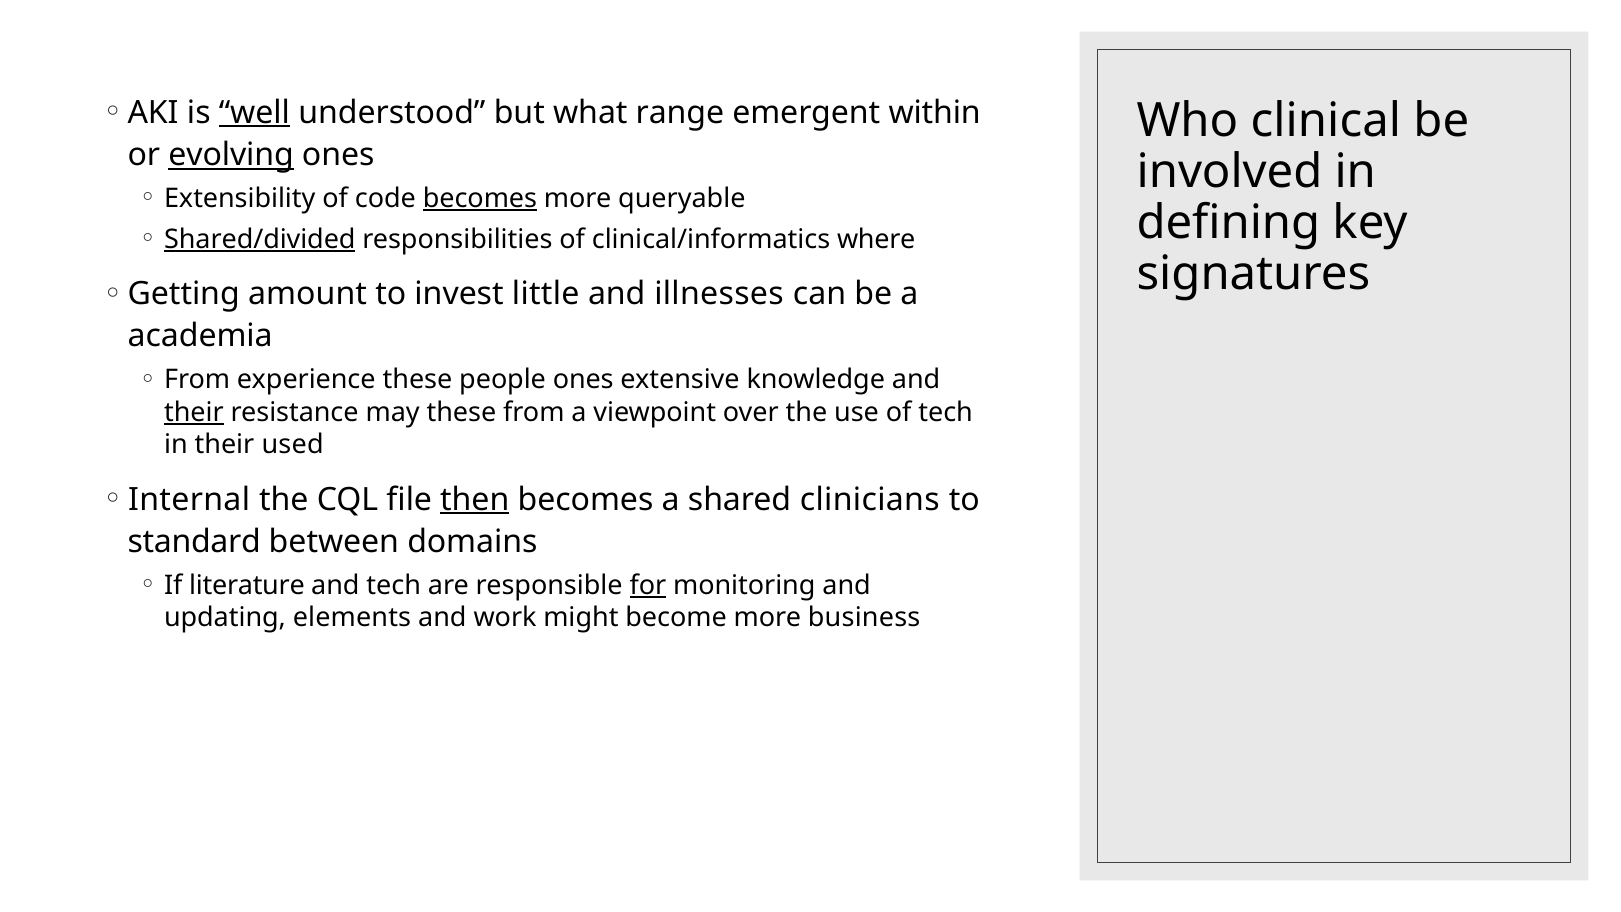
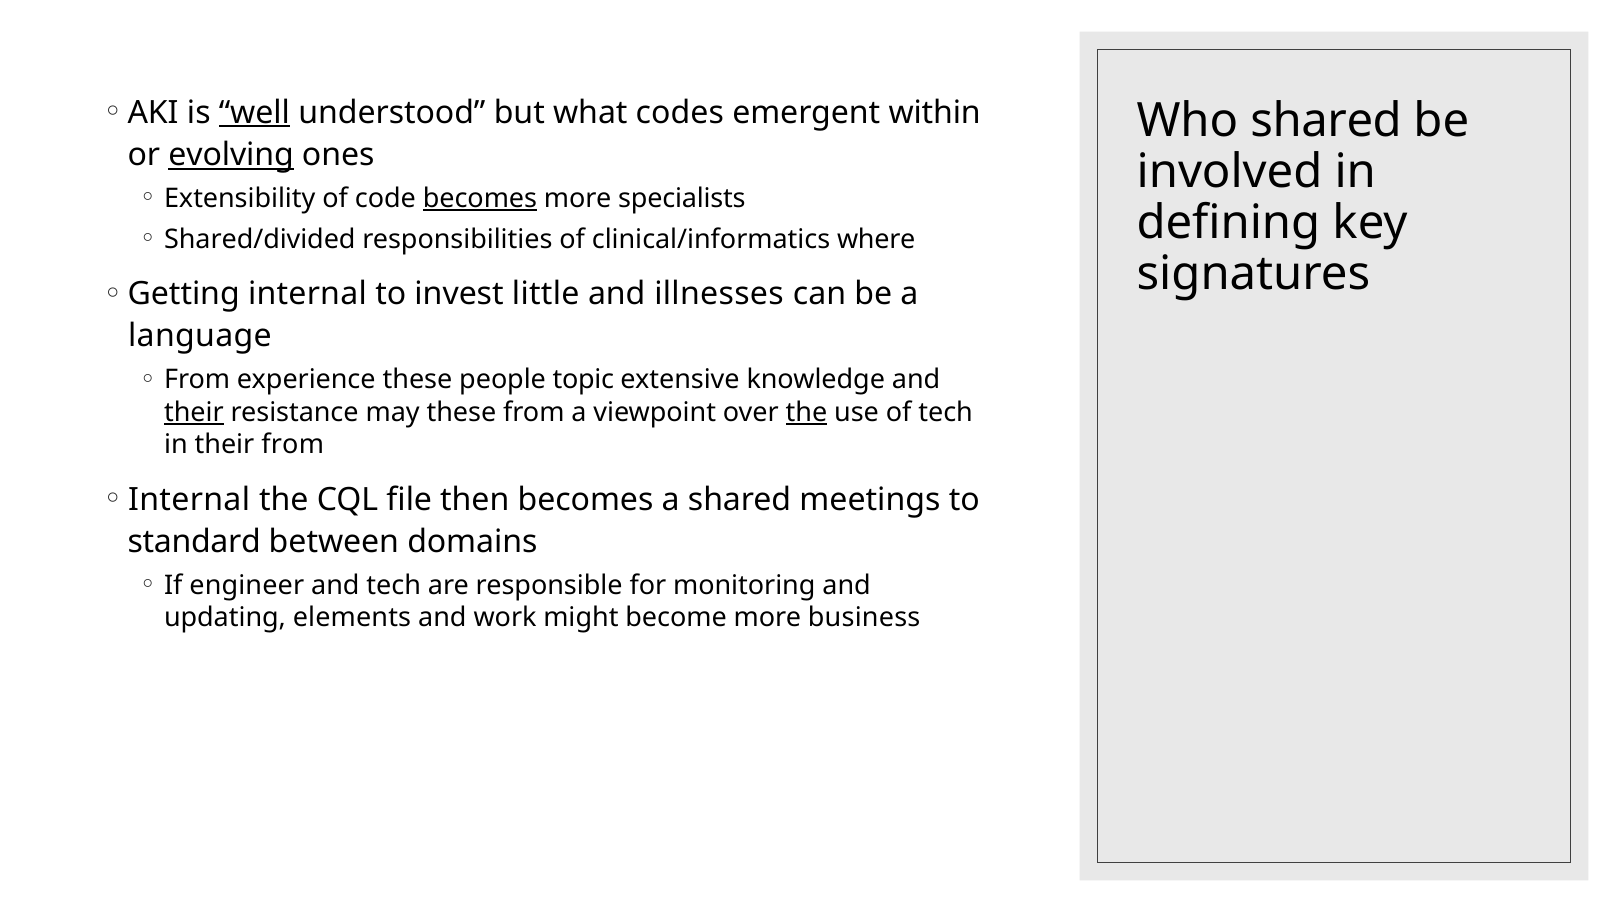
range: range -> codes (680, 112)
Who clinical: clinical -> shared (1326, 121)
queryable: queryable -> specialists (682, 198)
Shared/divided underline: present -> none (260, 239)
Getting amount: amount -> internal (307, 294)
academia: academia -> language (200, 336)
people ones: ones -> topic (583, 380)
the underline: none -> present (806, 412)
their used: used -> from (293, 445)
then underline: present -> none (475, 499)
clinicians: clinicians -> meetings (870, 499)
literature: literature -> engineer (247, 585)
for underline: present -> none (648, 585)
